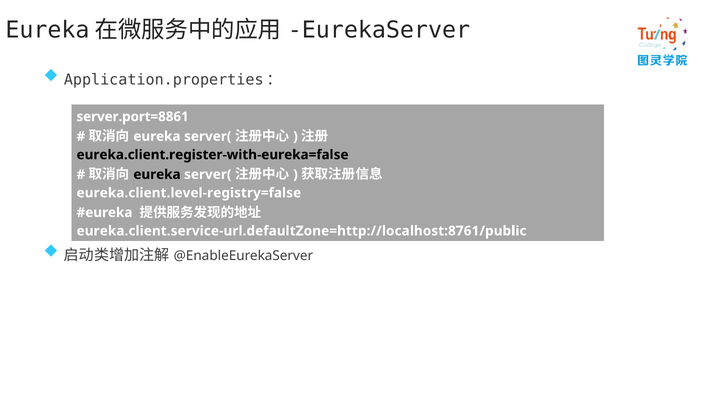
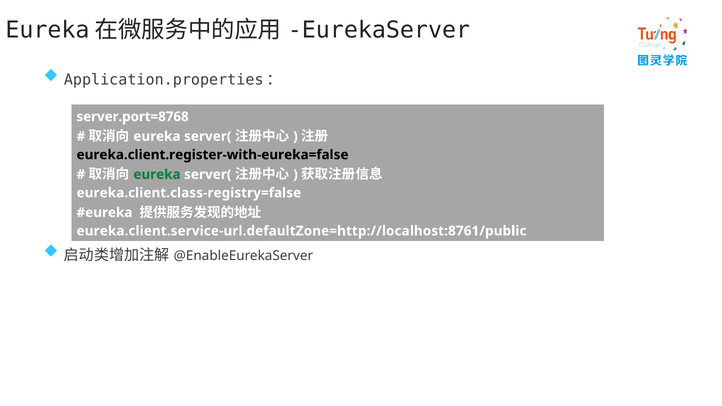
server.port=8861: server.port=8861 -> server.port=8768 (133, 117)
eureka colour: black -> green (157, 175)
eureka.client.level-registry=false: eureka.client.level-registry=false -> eureka.client.class-registry=false (189, 193)
